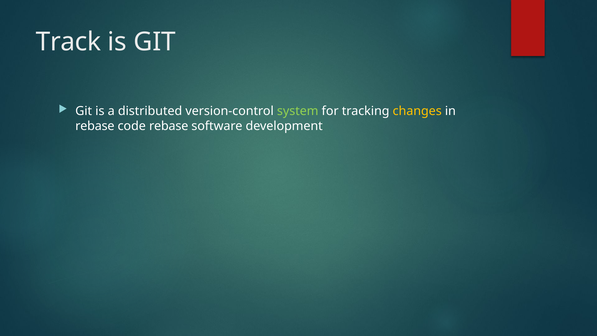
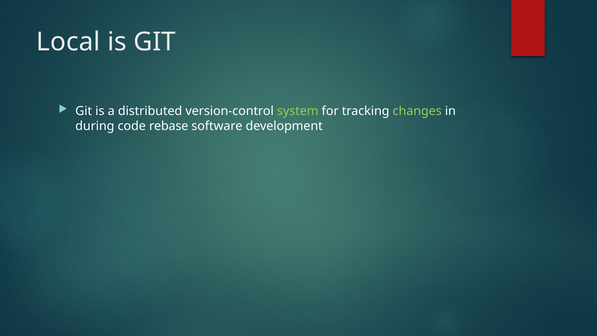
Track: Track -> Local (68, 42)
changes colour: yellow -> light green (417, 111)
rebase: rebase -> during (95, 126)
